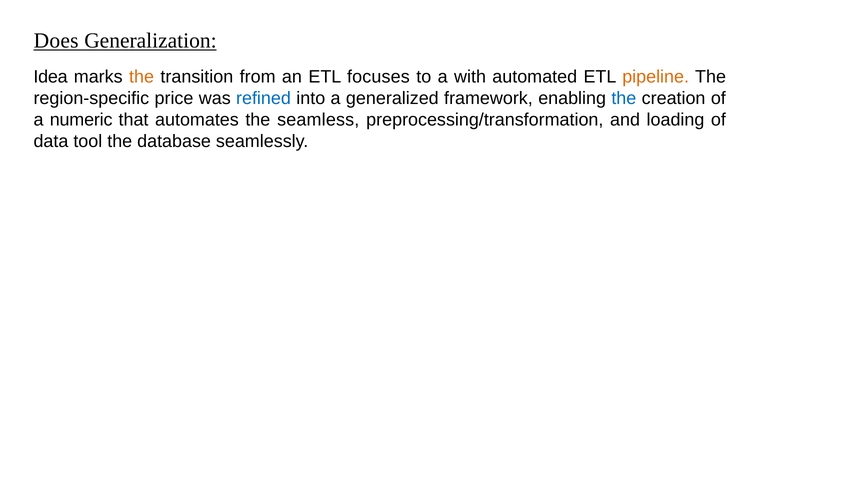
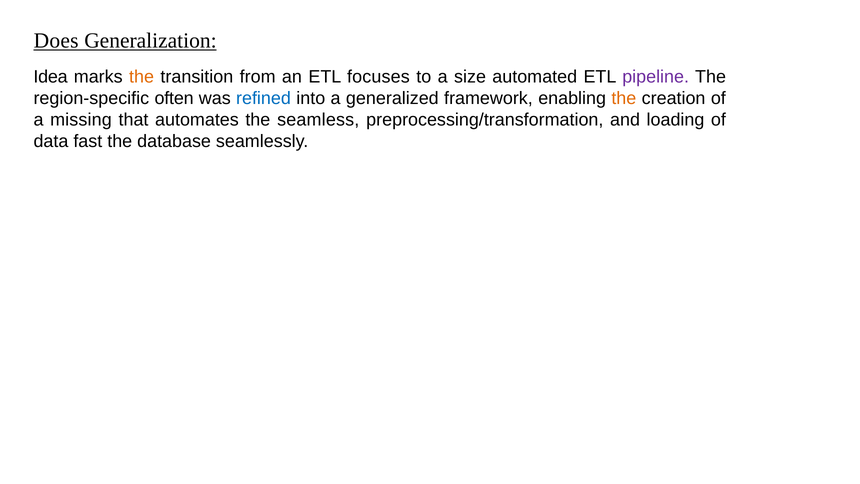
with: with -> size (470, 77)
pipeline colour: orange -> purple (656, 77)
price: price -> often (174, 98)
the colour: blue -> orange (624, 98)
numeric: numeric -> missing (81, 120)
tool: tool -> fast (88, 141)
